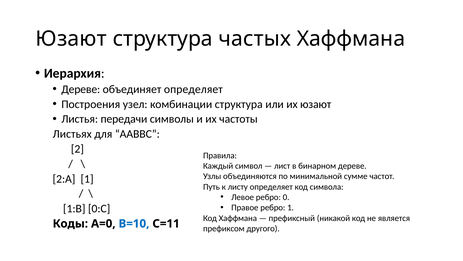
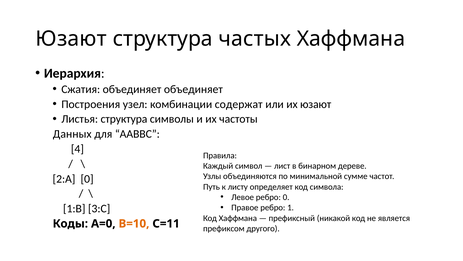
Дереве: Дереве -> Сжатия (81, 89)
объединяет определяет: определяет -> объединяет (193, 89)
комбинации структура: структура -> содержат (239, 104)
Листья передачи: передачи -> структура (124, 119)
Листьях: Листьях -> Данных (72, 134)
2: 2 -> 4 (77, 149)
2:A 1: 1 -> 0 (87, 178)
0:C: 0:C -> 3:C (99, 208)
В=10 colour: blue -> orange (134, 223)
